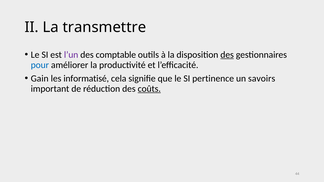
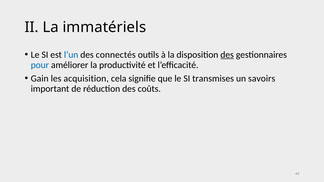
transmettre: transmettre -> immatériels (104, 27)
l’un colour: purple -> blue (71, 55)
comptable: comptable -> connectés (116, 55)
informatisé: informatisé -> acquisition (86, 79)
pertinence: pertinence -> transmises (213, 79)
coûts underline: present -> none (149, 89)
